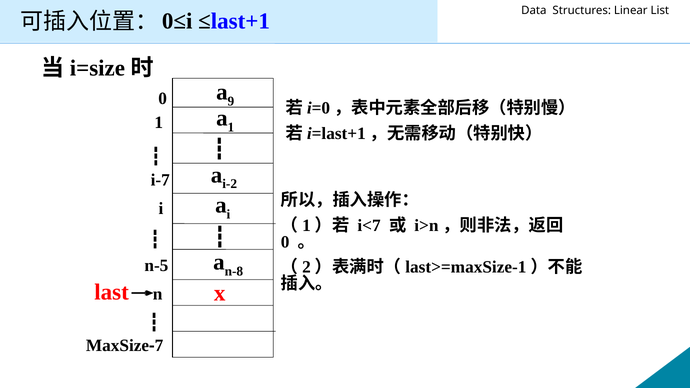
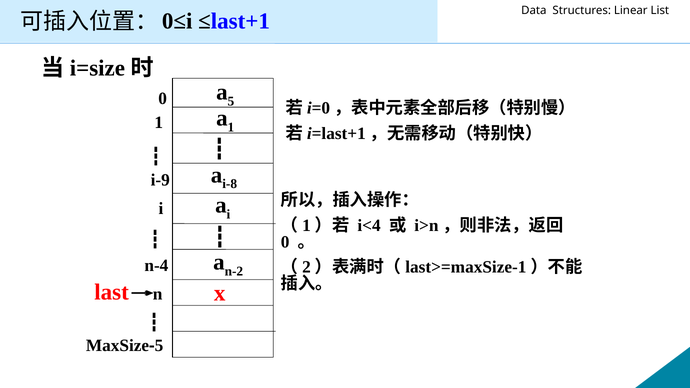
9: 9 -> 5 (231, 101)
i-2: i-2 -> i-8 (230, 184)
i-7: i-7 -> i-9 (160, 180)
i<7: i<7 -> i<4 (369, 225)
n-8: n-8 -> n-2 (234, 271)
n-5: n-5 -> n-4 (156, 266)
7: 7 -> 5 (159, 346)
